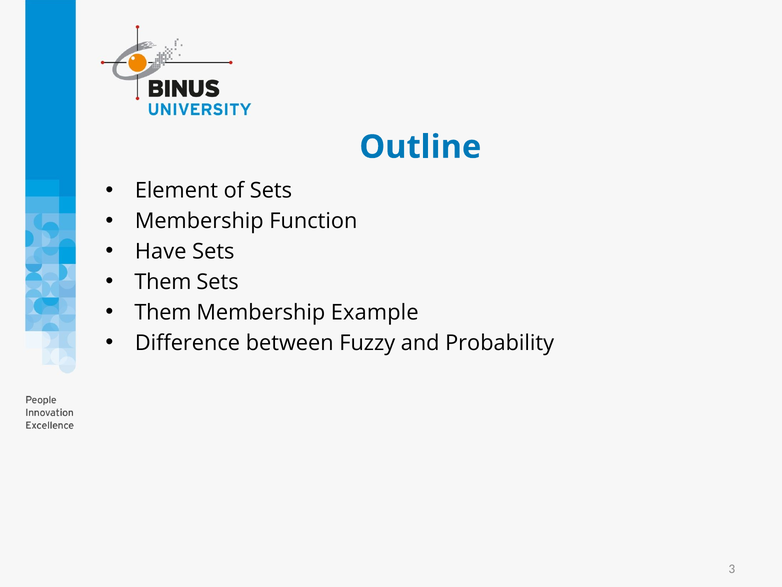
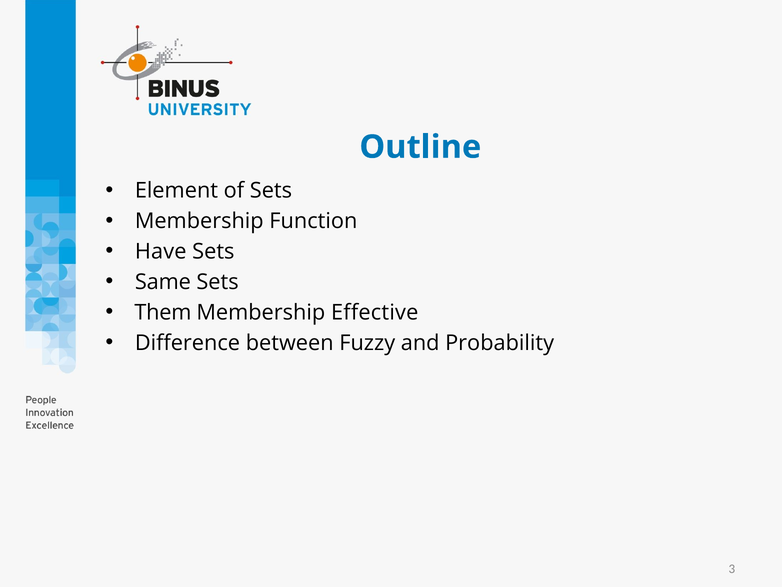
Them: Them -> Same (163, 282)
Example: Example -> Effective (375, 312)
